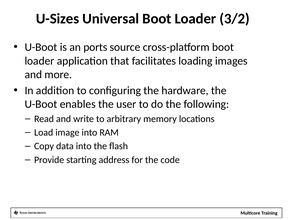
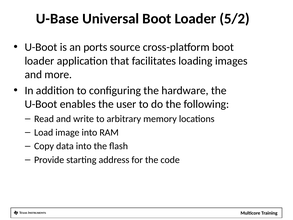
U-Sizes: U-Sizes -> U-Base (57, 19)
3/2: 3/2 -> 5/2 (235, 19)
